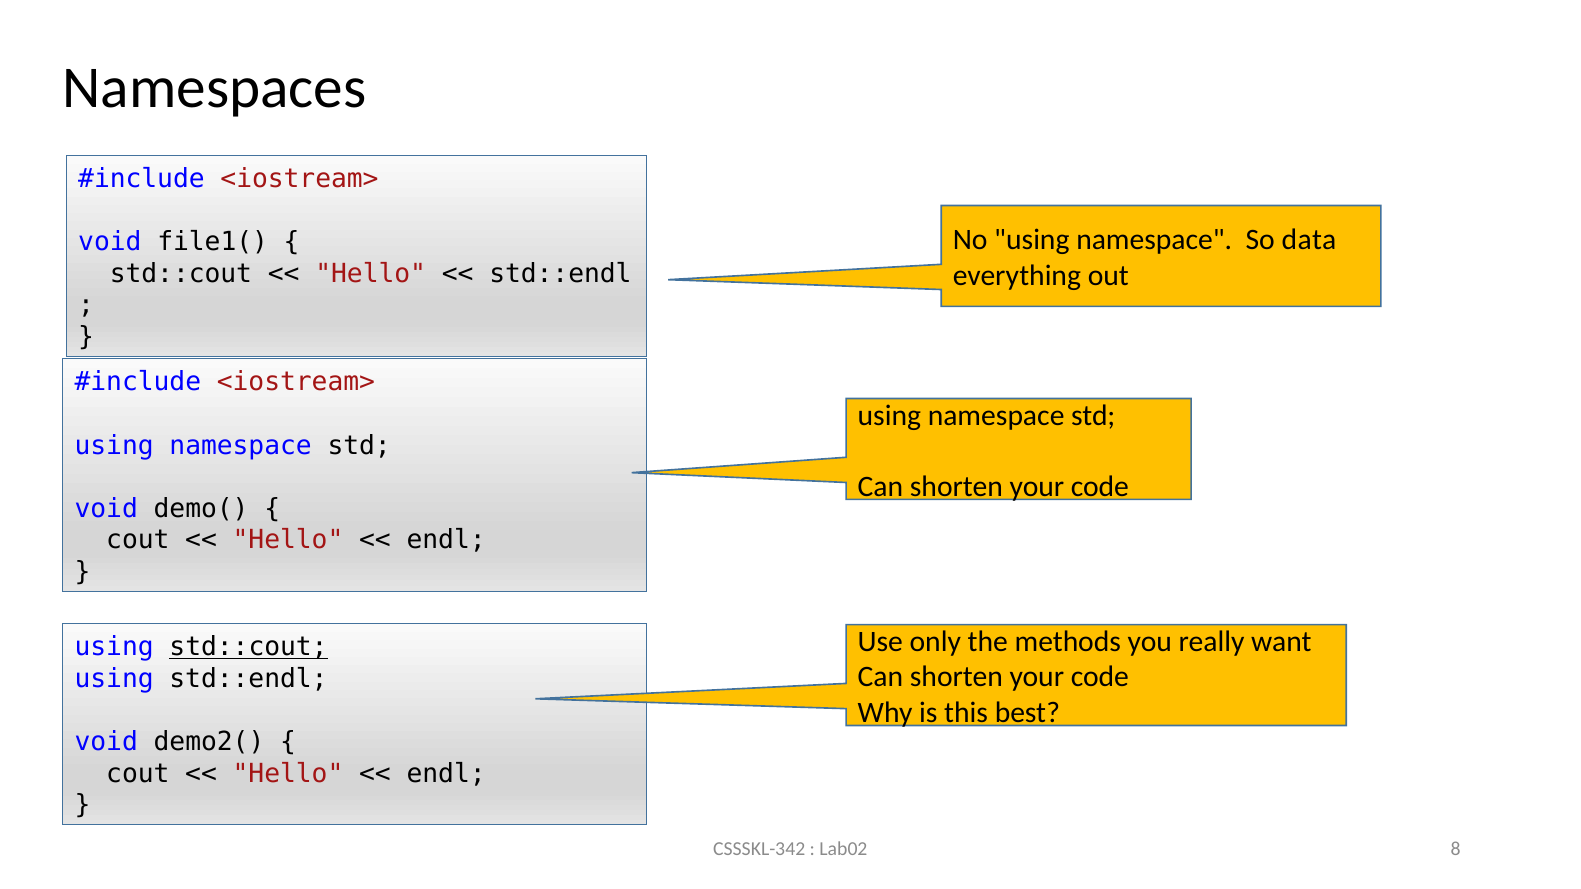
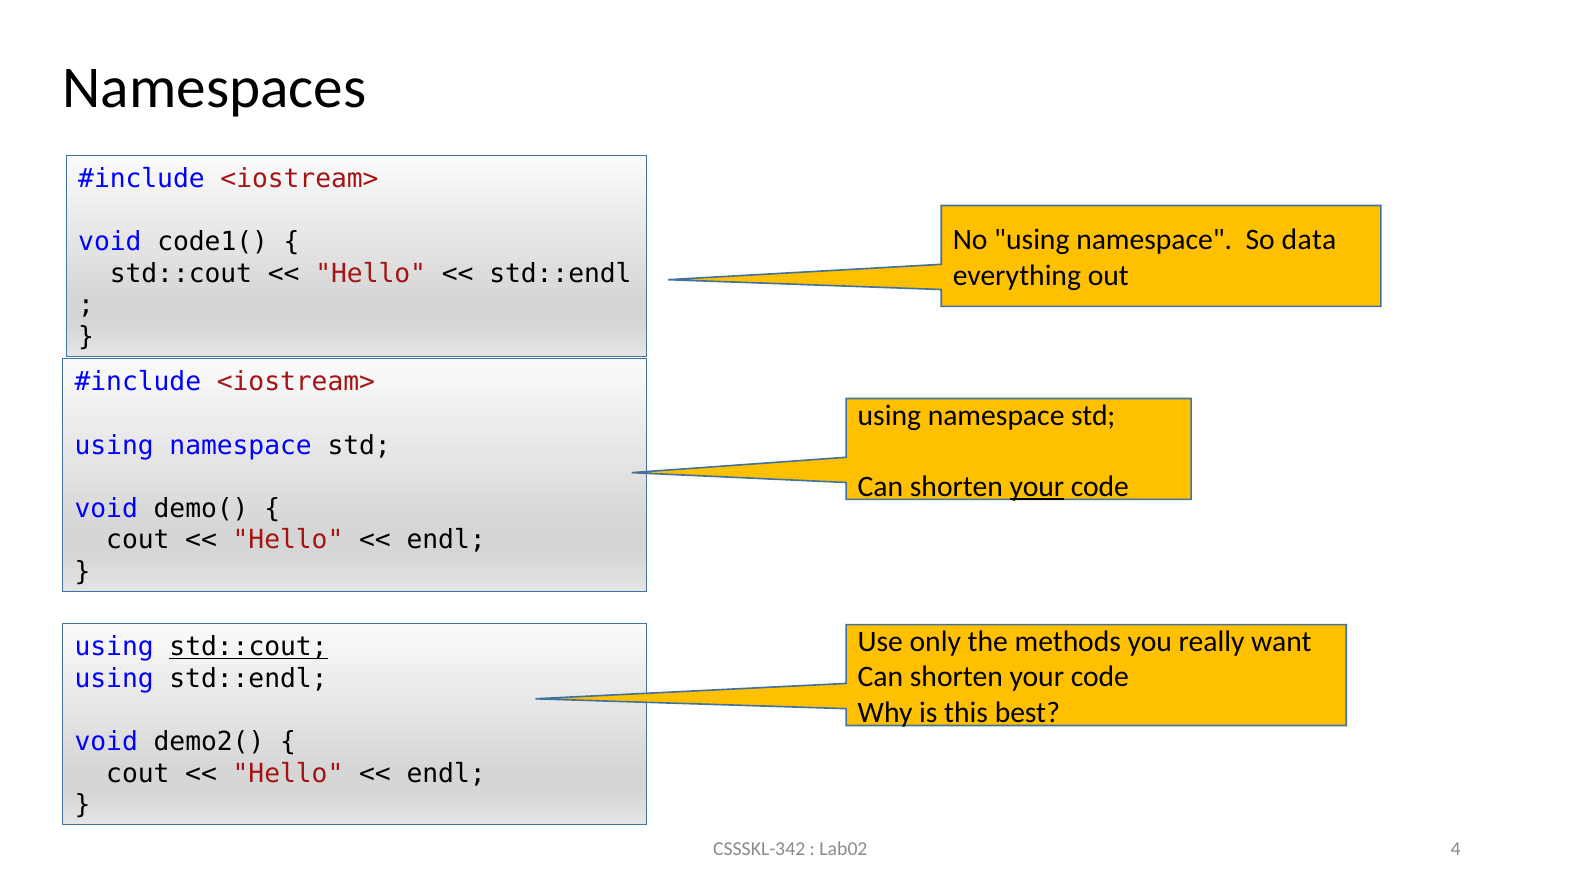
file1(: file1( -> code1( (213, 242)
your underline: none -> present (1037, 487)
8: 8 -> 4 (1456, 849)
